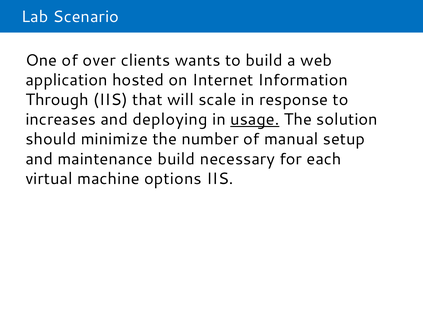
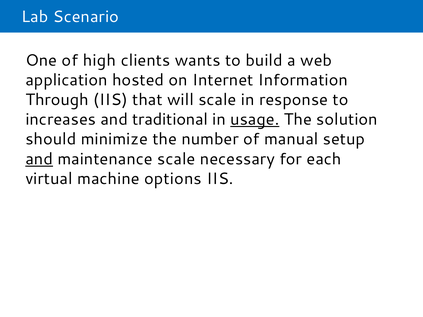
over: over -> high (99, 60)
deploying: deploying -> traditional (170, 120)
and underline: none -> present (39, 159)
maintenance build: build -> scale (176, 159)
